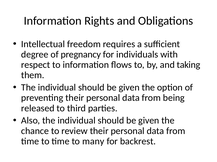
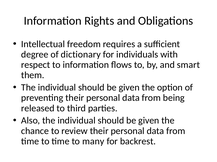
pregnancy: pregnancy -> dictionary (81, 55)
taking: taking -> smart (188, 65)
